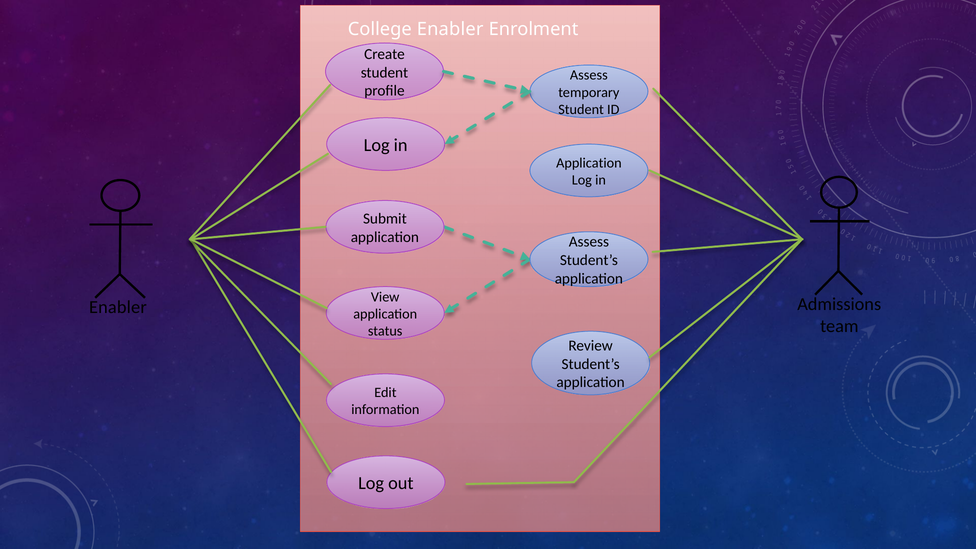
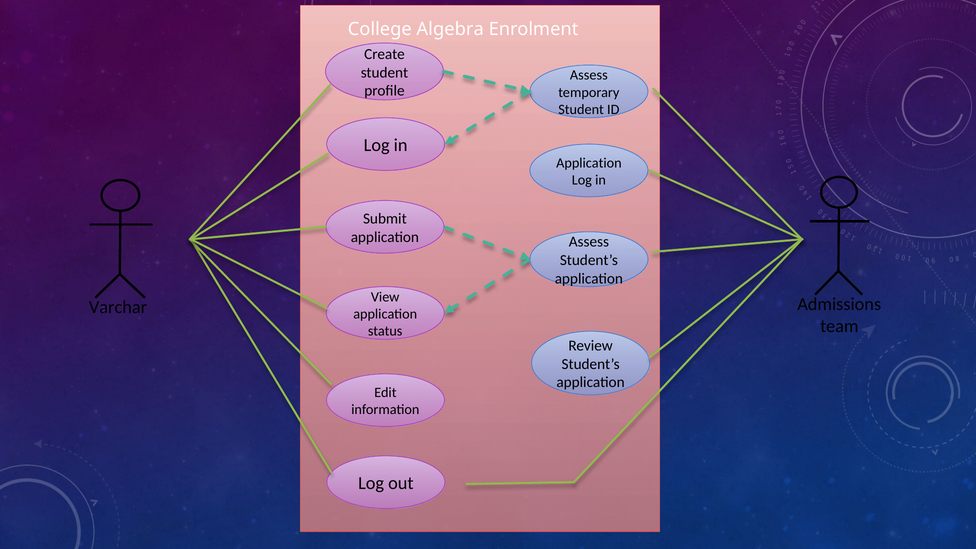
College Enabler: Enabler -> Algebra (450, 29)
Enabler: Enabler -> Varchar (118, 307)
